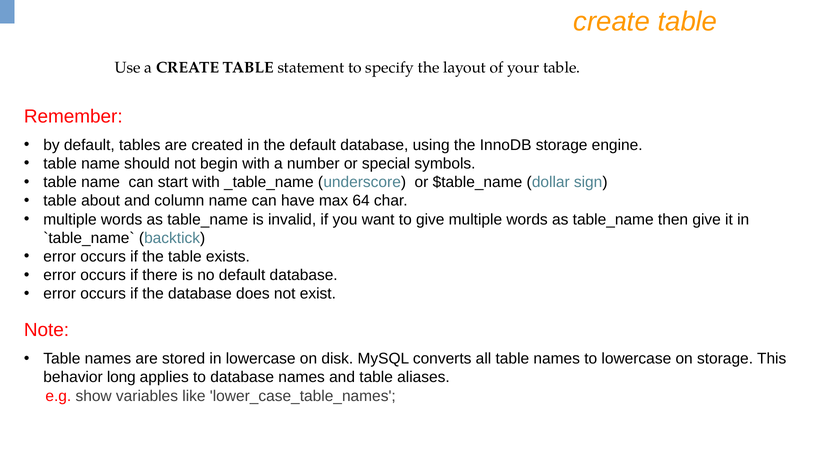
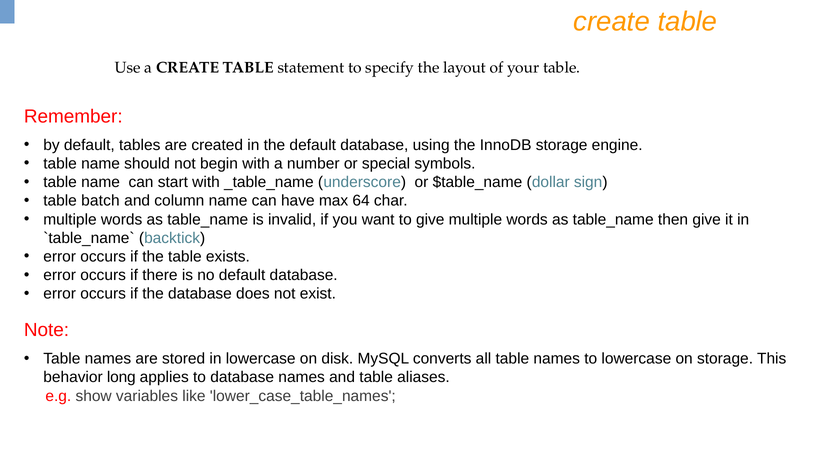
about: about -> batch (100, 201)
